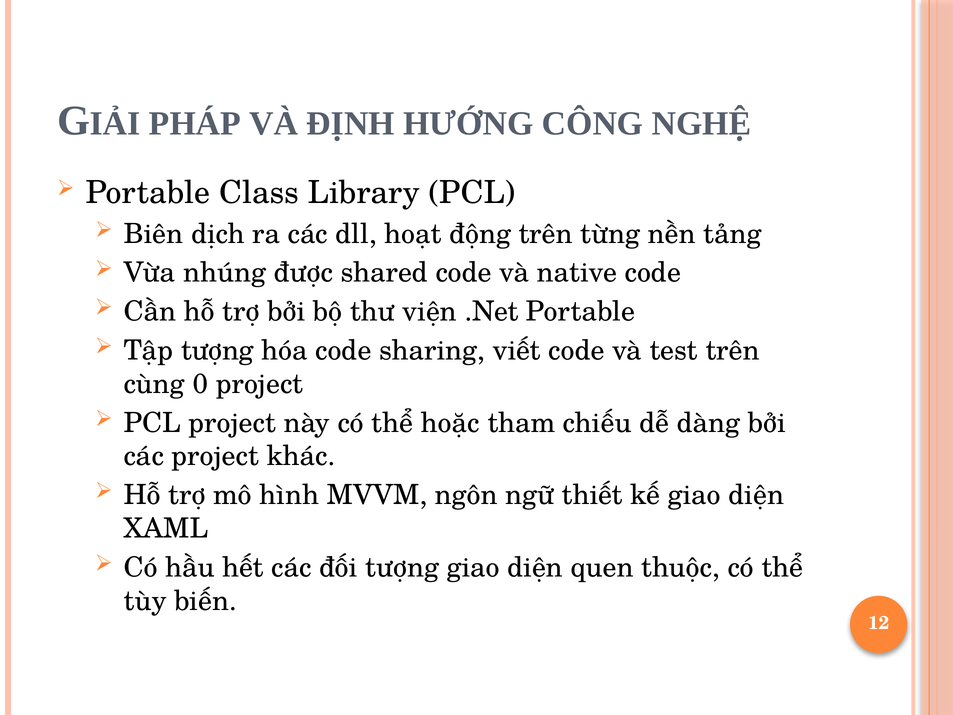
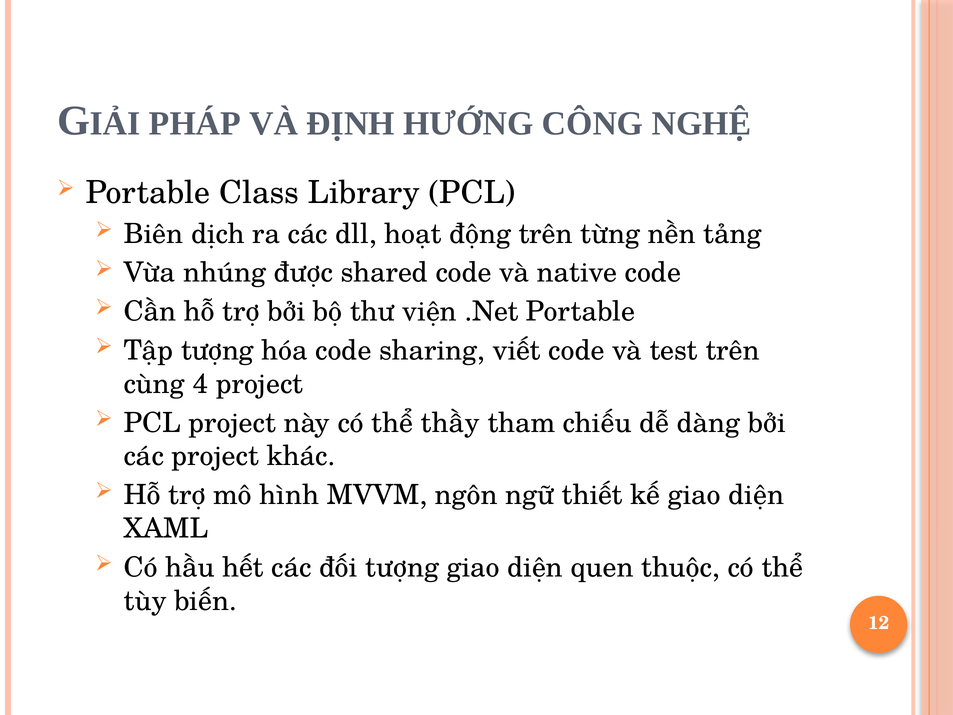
0: 0 -> 4 (200, 384)
hoặc: hoặc -> thầy (450, 423)
